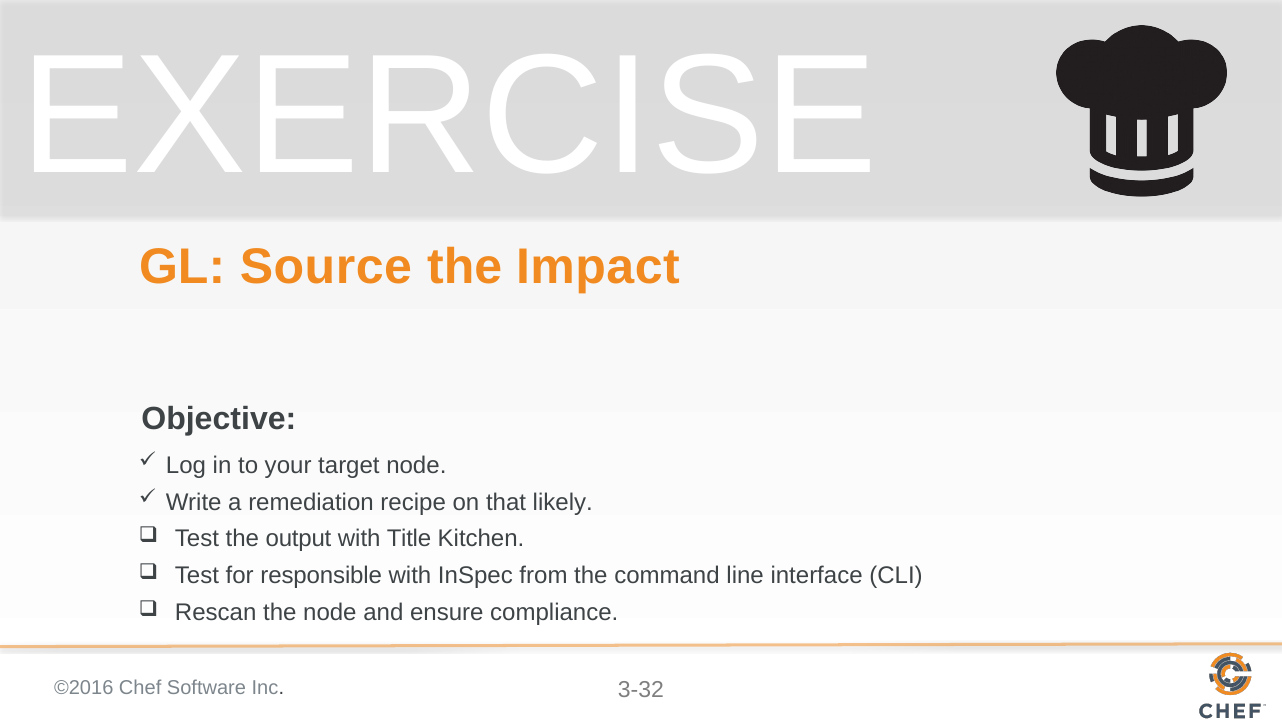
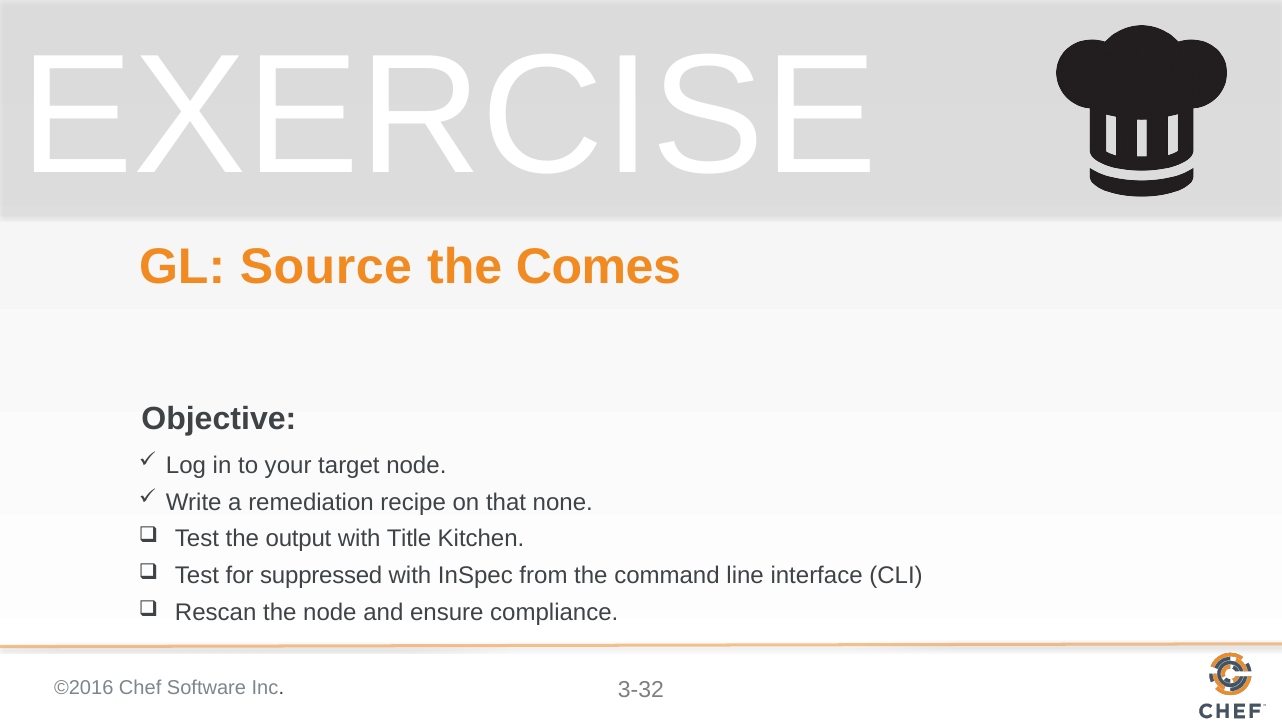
Impact: Impact -> Comes (598, 267)
likely: likely -> none (563, 502)
responsible: responsible -> suppressed (321, 576)
